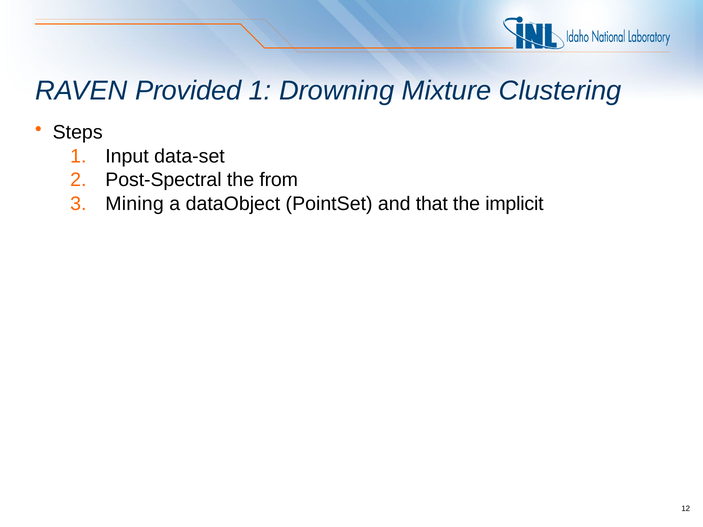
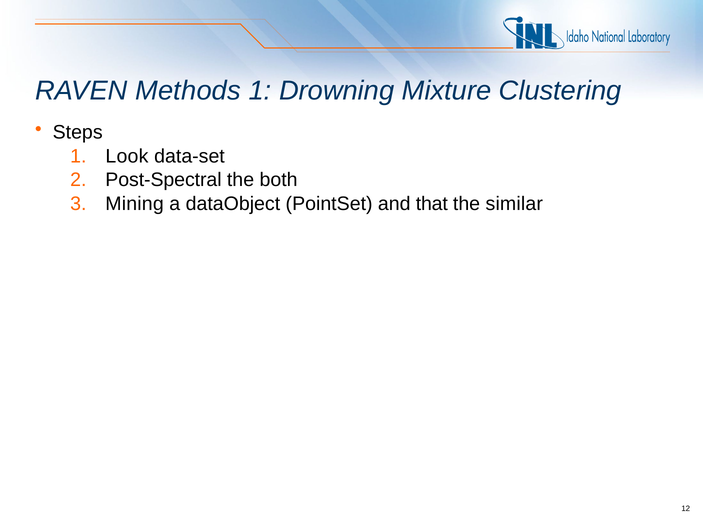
Provided: Provided -> Methods (188, 91)
Input: Input -> Look (127, 156)
from: from -> both (279, 180)
implicit: implicit -> similar (514, 204)
